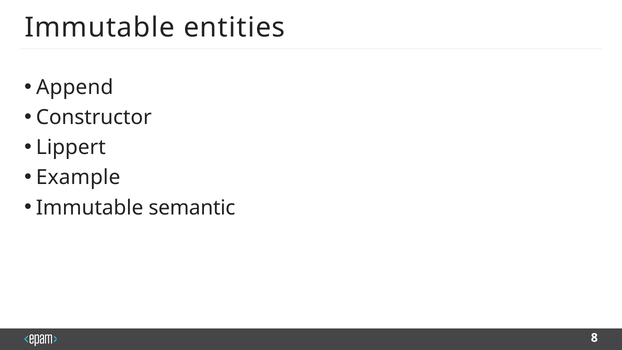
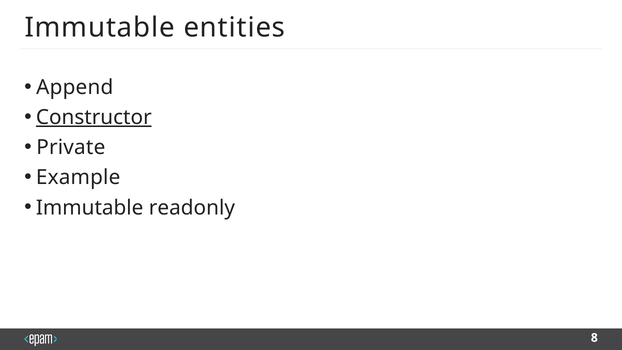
Constructor underline: none -> present (94, 117)
Lippert: Lippert -> Private (71, 147)
semantic: semantic -> readonly (192, 208)
